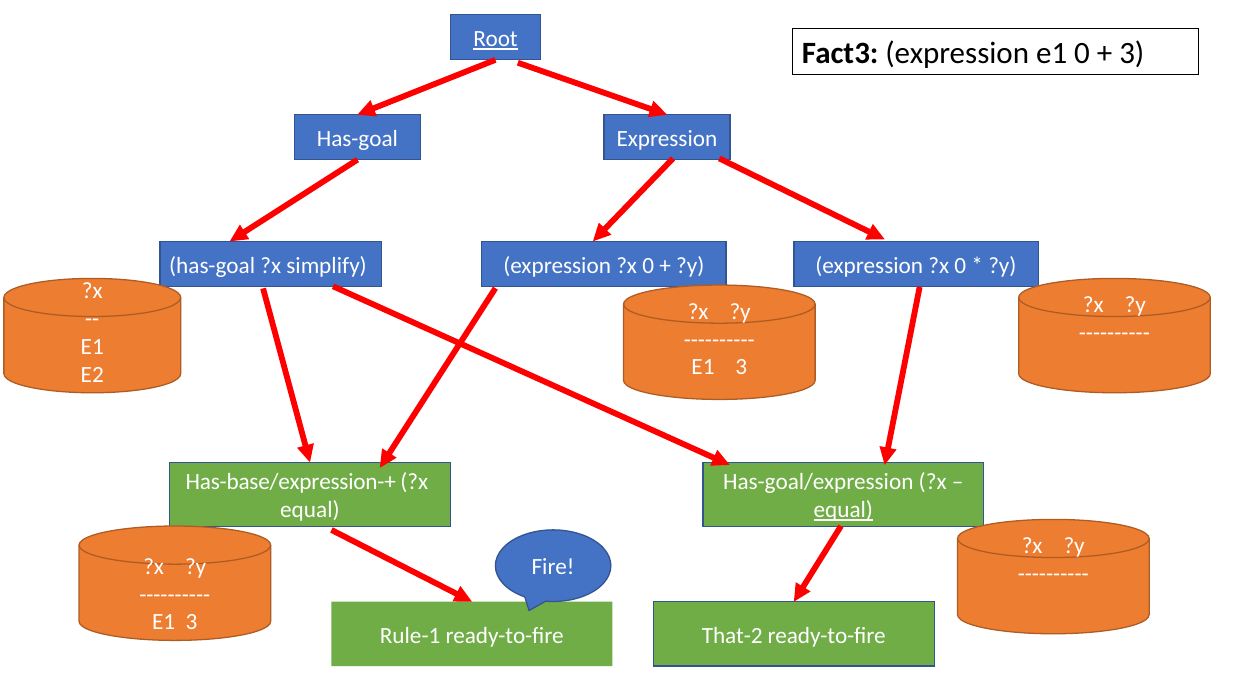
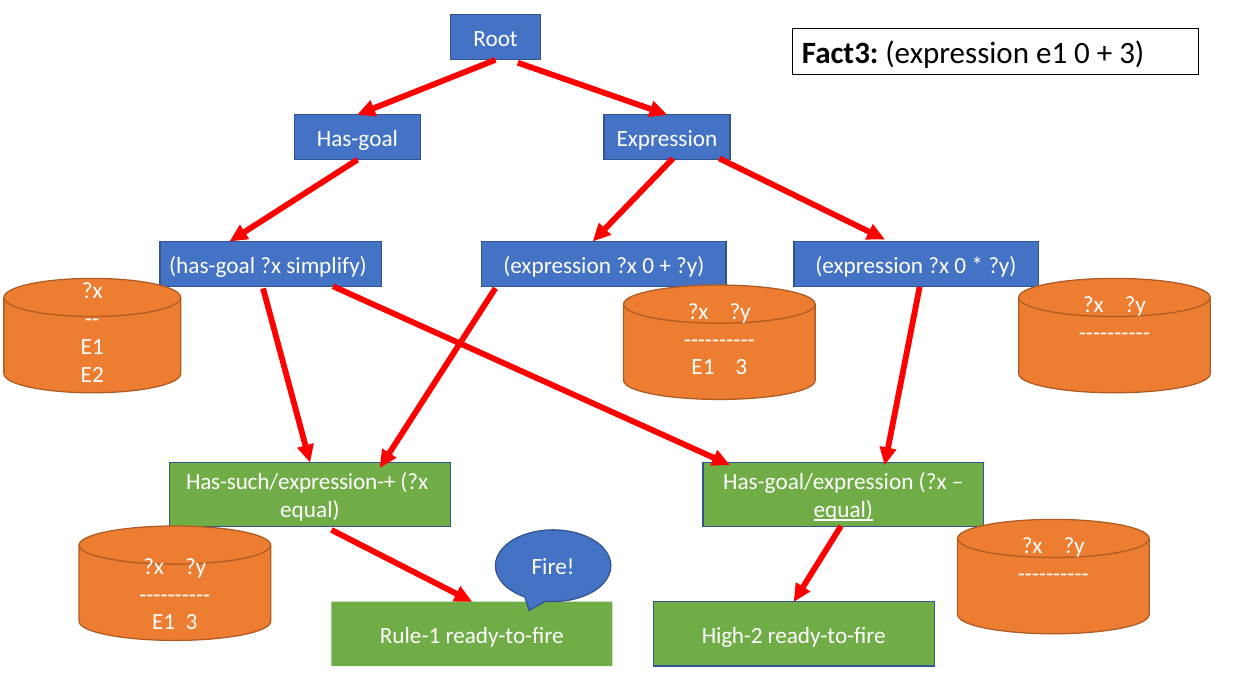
Root underline: present -> none (495, 39)
Has-base/expression-+: Has-base/expression-+ -> Has-such/expression-+ (291, 482)
That-2: That-2 -> High-2 (732, 635)
